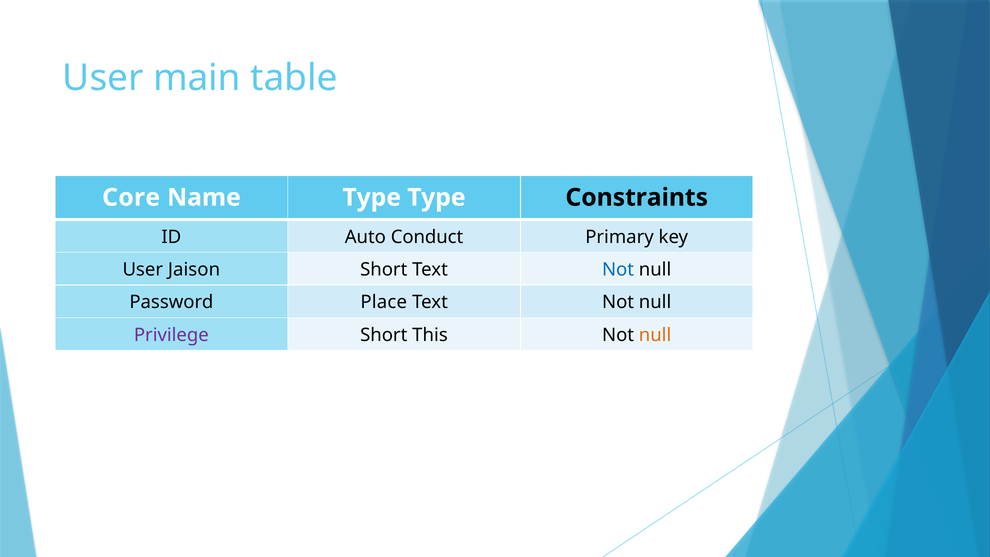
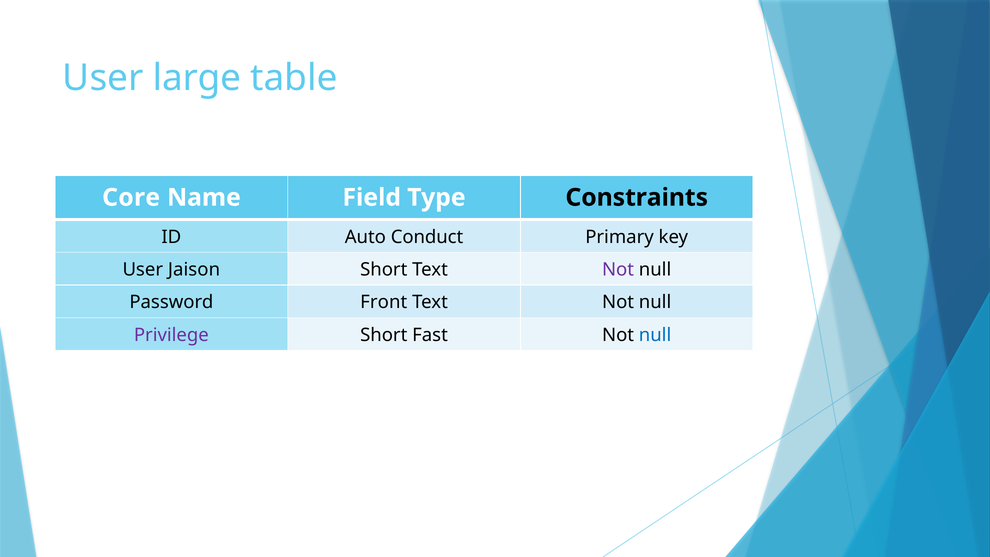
main: main -> large (197, 78)
Name Type: Type -> Field (372, 197)
Not colour: blue -> purple (618, 270)
Place: Place -> Front (384, 302)
This: This -> Fast (430, 335)
null colour: orange -> blue (655, 335)
